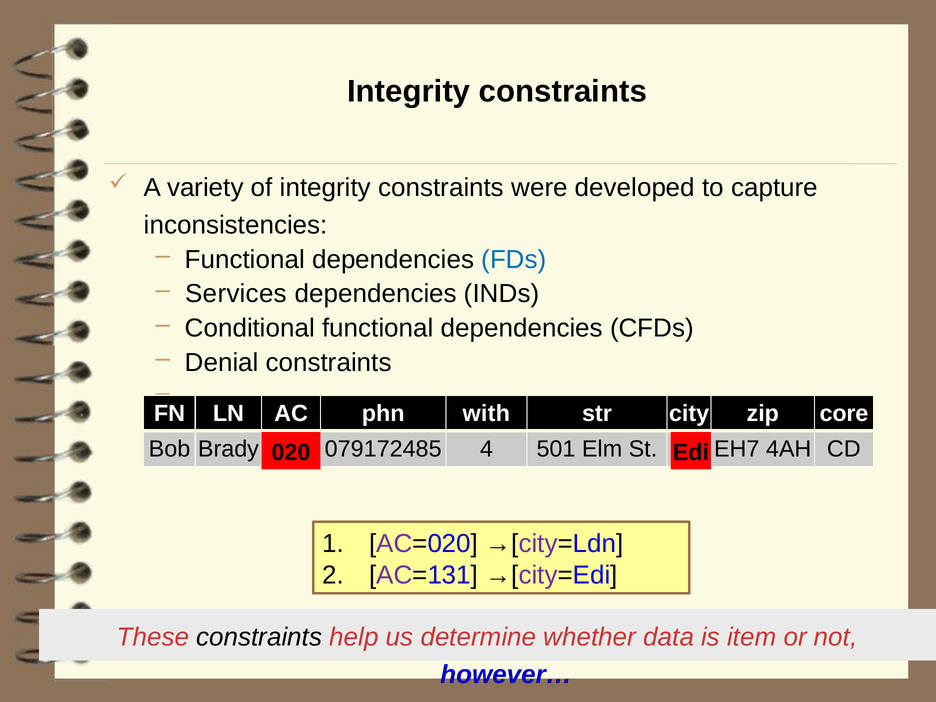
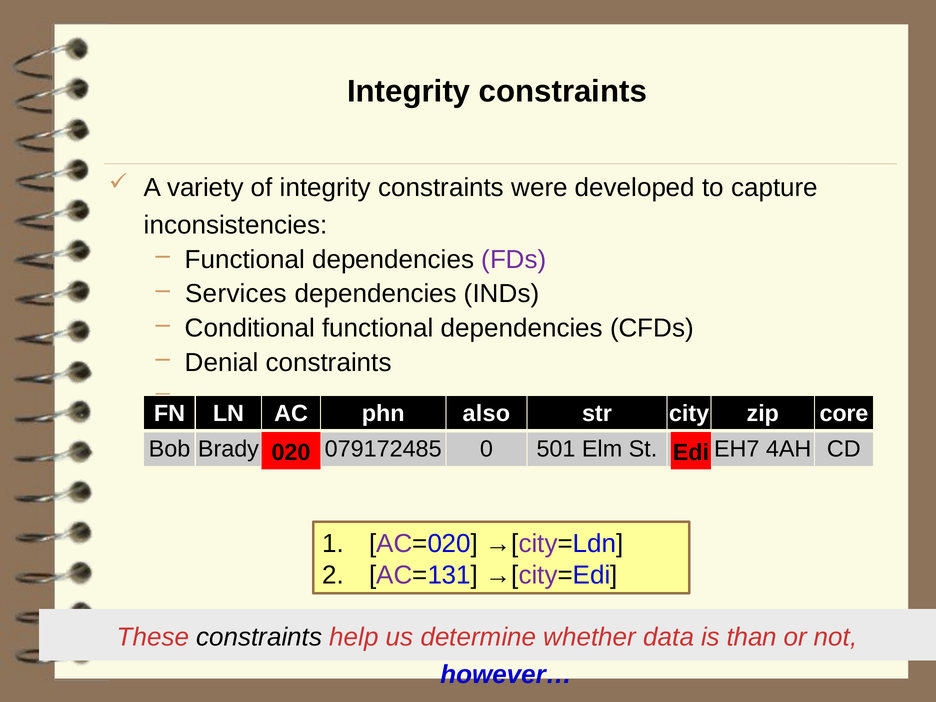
FDs colour: blue -> purple (514, 260)
with: with -> also (486, 413)
079172485 4: 4 -> 0 (486, 449)
item: item -> than (752, 637)
